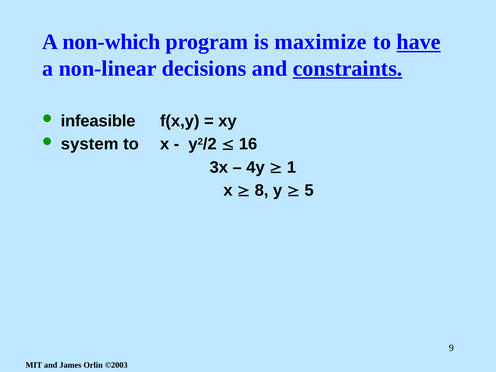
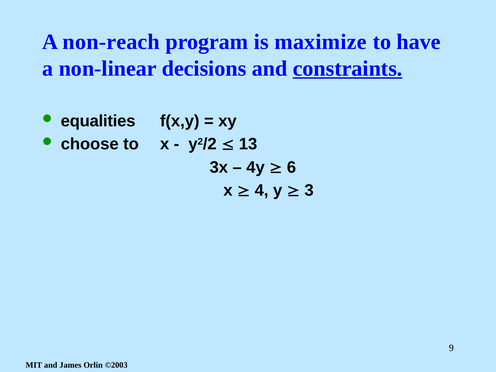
non-which: non-which -> non-reach (111, 42)
have underline: present -> none (419, 42)
infeasible: infeasible -> equalities (98, 121)
system: system -> choose (90, 144)
16: 16 -> 13 (248, 144)
1: 1 -> 6 (291, 167)
8: 8 -> 4 (262, 190)
5: 5 -> 3 (309, 190)
